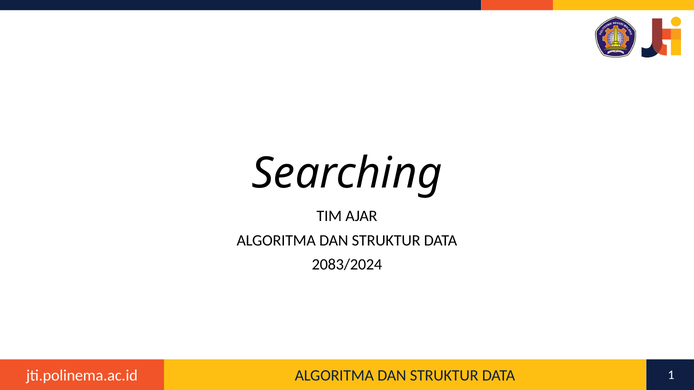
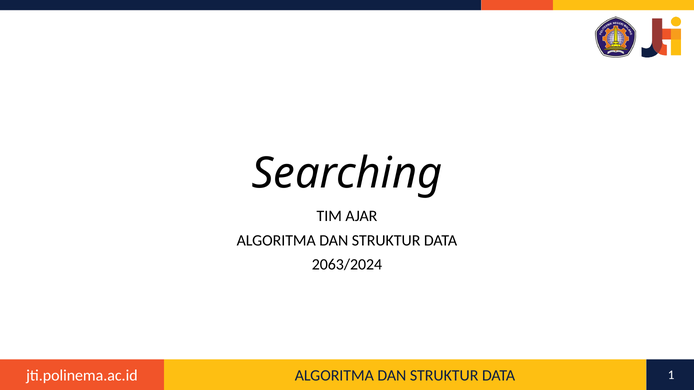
2083/2024: 2083/2024 -> 2063/2024 (347, 265)
